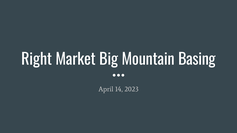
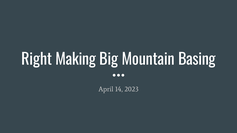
Market: Market -> Making (76, 60)
